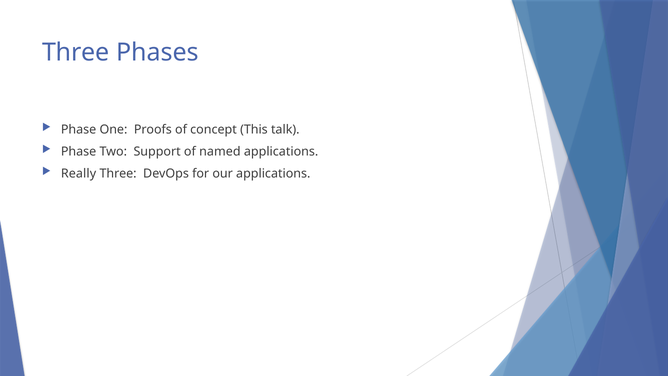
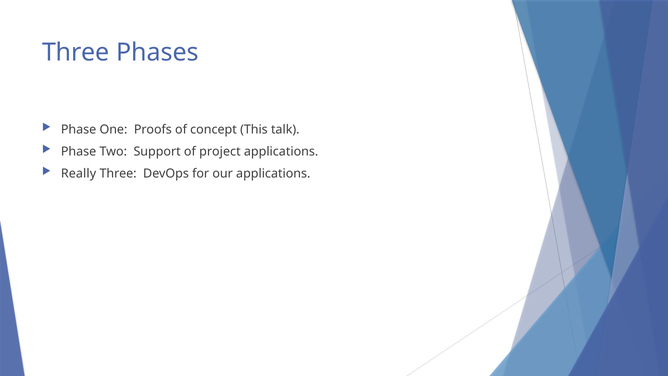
named: named -> project (220, 151)
